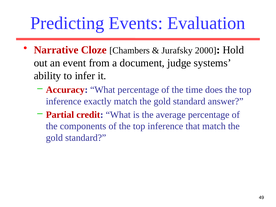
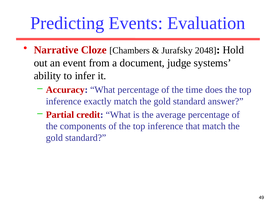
2000: 2000 -> 2048 (206, 50)
